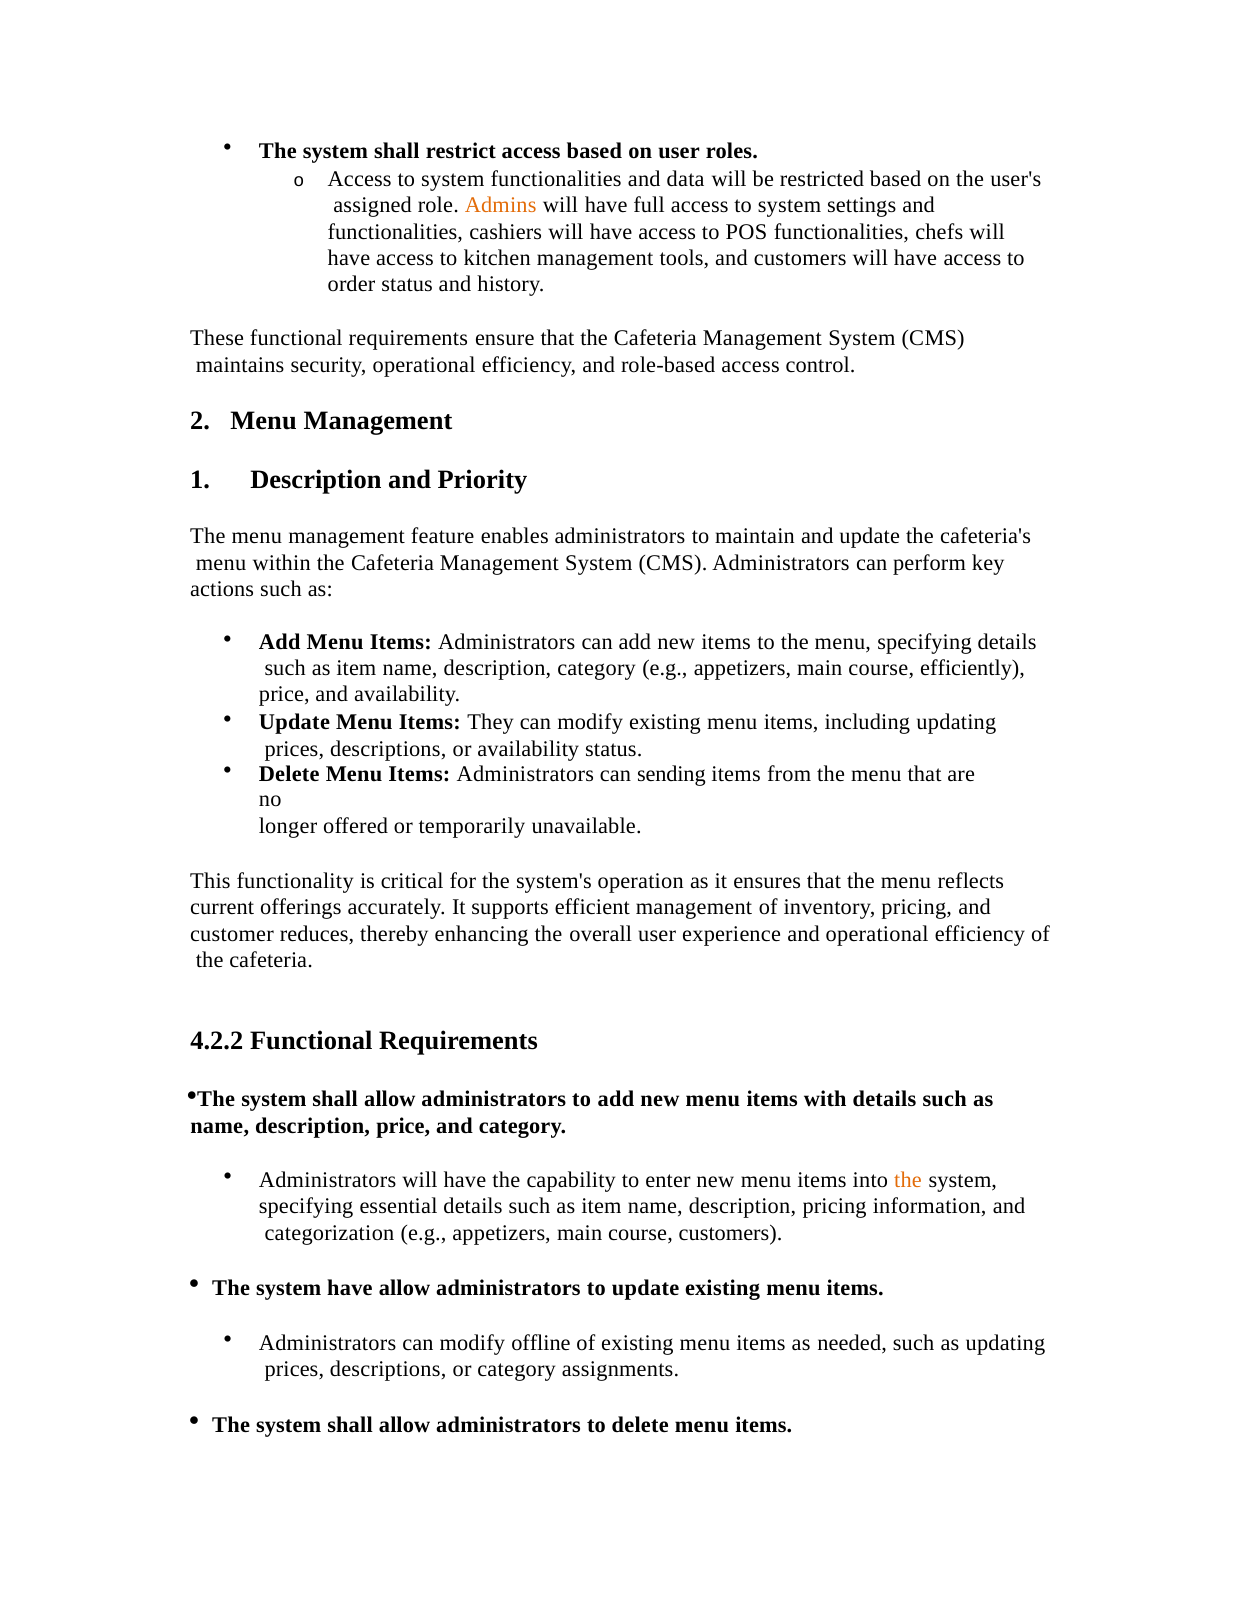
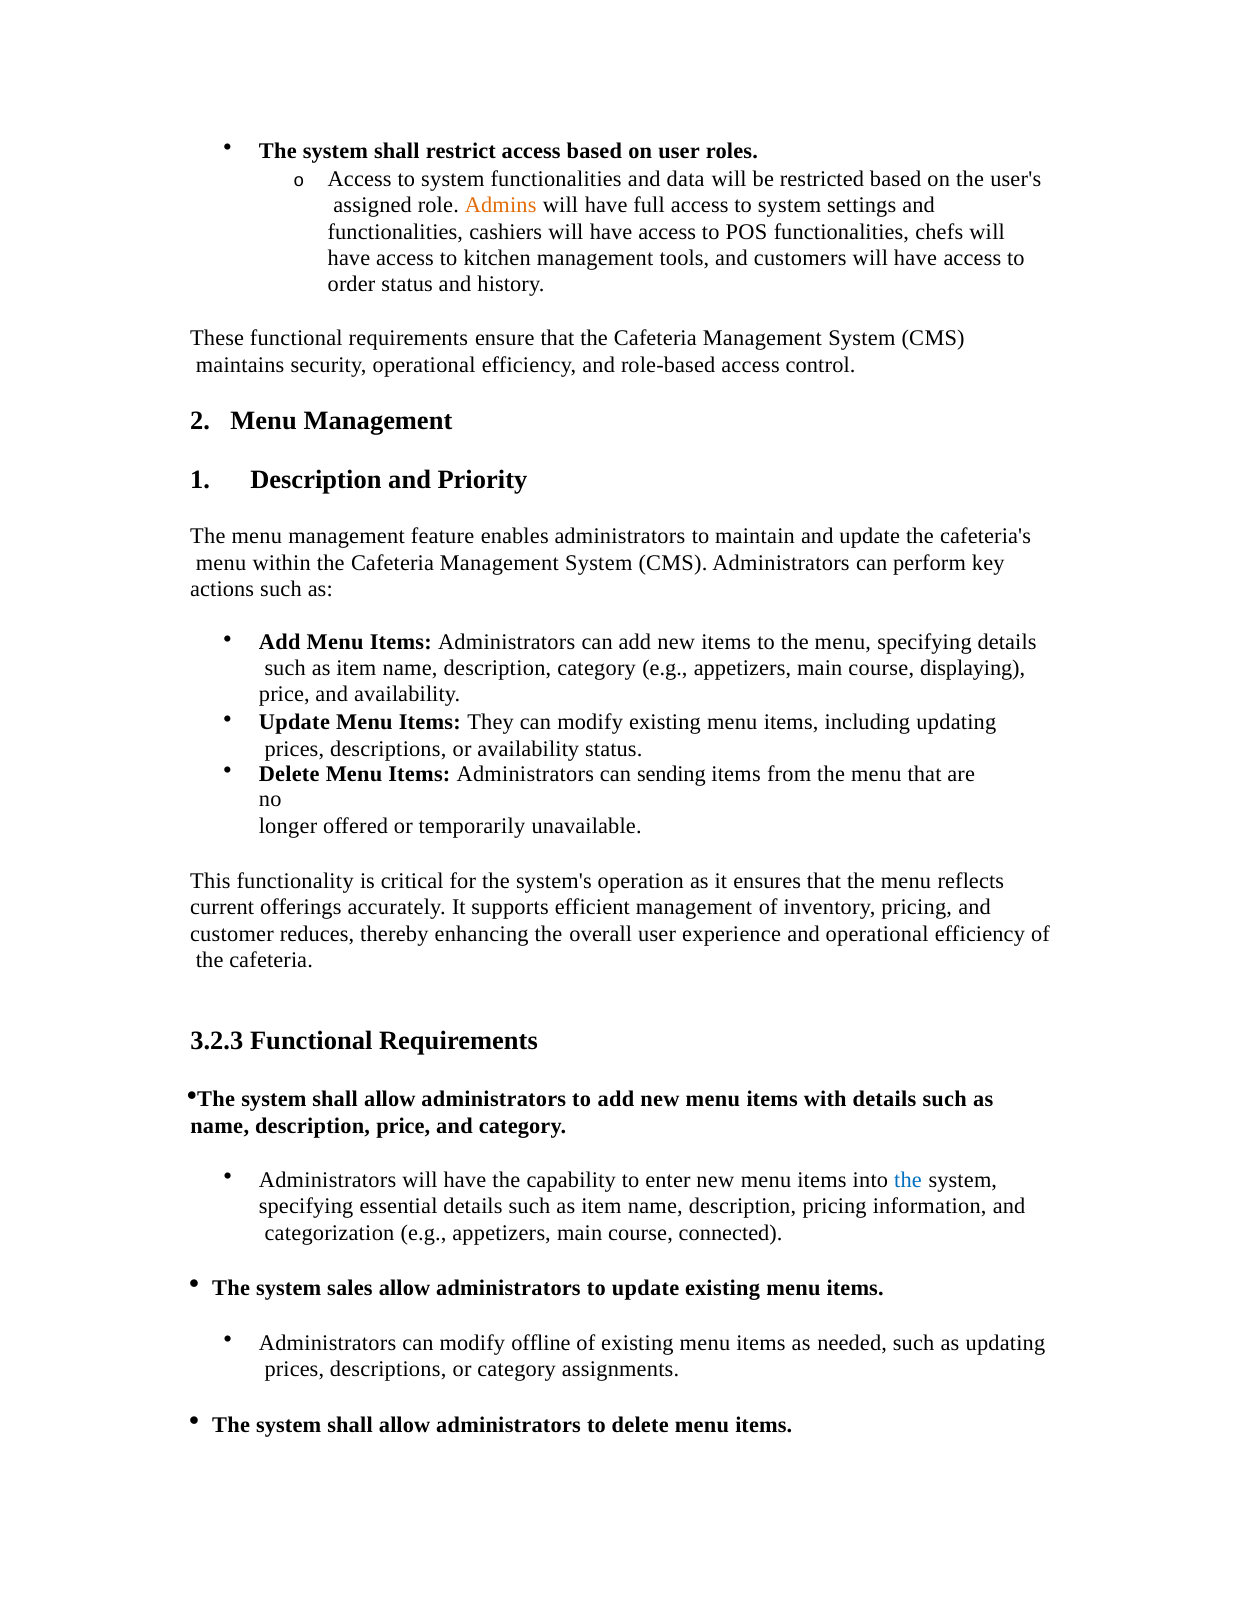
efficiently: efficiently -> displaying (973, 668)
4.2.2: 4.2.2 -> 3.2.3 (217, 1040)
the colour: orange -> blue (908, 1180)
course customers: customers -> connected (731, 1233)
system have: have -> sales (350, 1288)
